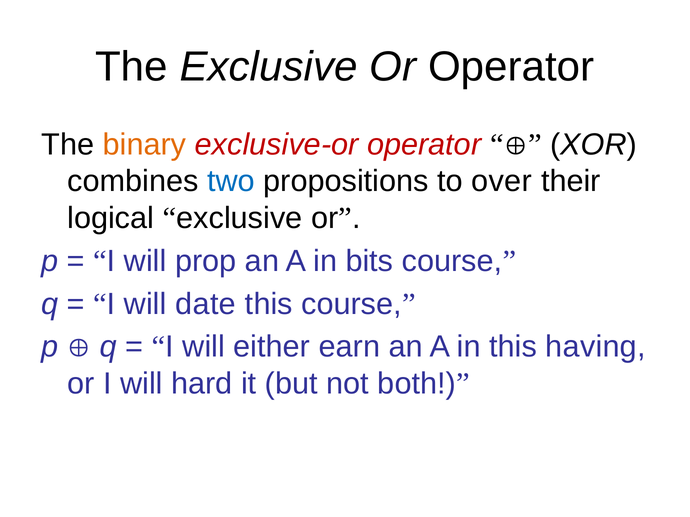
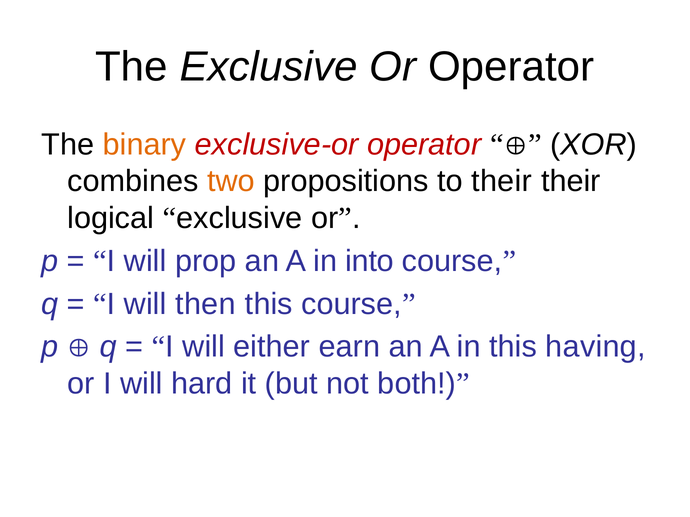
two colour: blue -> orange (231, 182)
to over: over -> their (502, 182)
bits: bits -> into (370, 261)
date: date -> then (206, 304)
